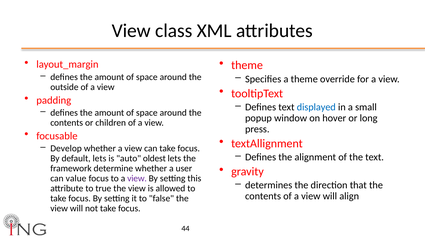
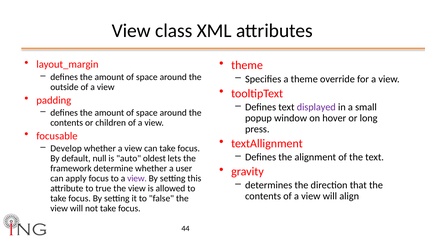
displayed colour: blue -> purple (316, 107)
default lets: lets -> null (100, 158)
value: value -> apply (76, 178)
